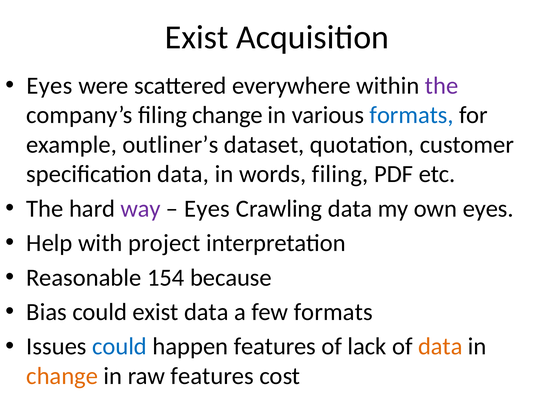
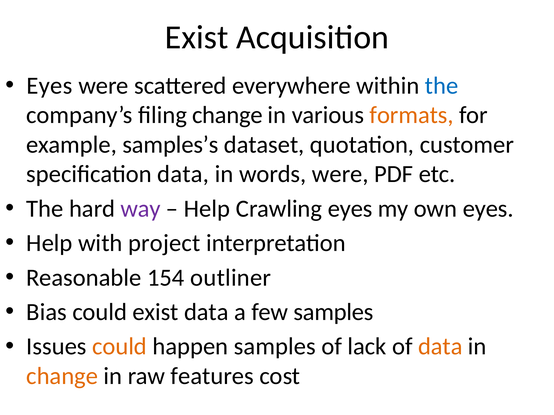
the colour: purple -> blue (442, 86)
formats colour: blue -> orange (412, 115)
outliner’s: outliner’s -> samples’s (171, 145)
words filing: filing -> were (340, 174)
Eyes: Eyes -> Help (207, 209)
Crawling data: data -> eyes (350, 209)
because: because -> outliner (231, 278)
few formats: formats -> samples (333, 312)
could colour: blue -> orange (120, 347)
happen features: features -> samples (275, 347)
